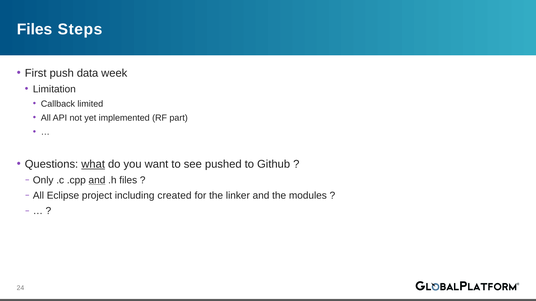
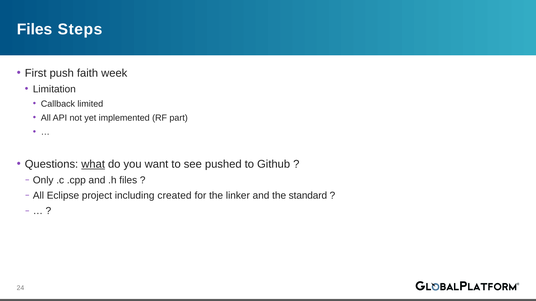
data: data -> faith (88, 73)
and underline: present -> none (97, 181)
modules: modules -> standard (308, 196)
